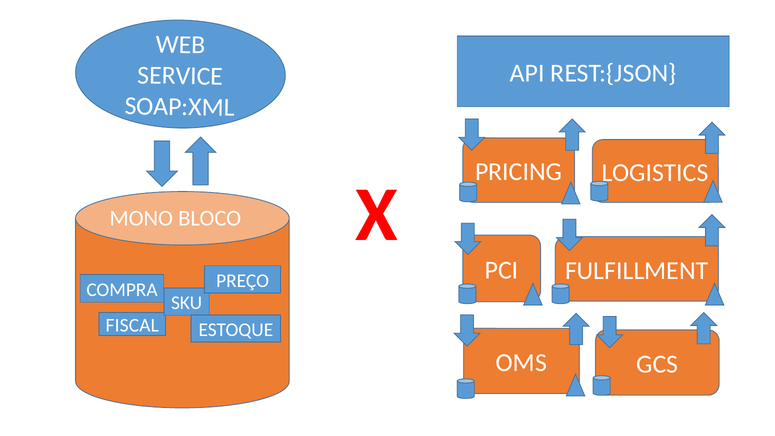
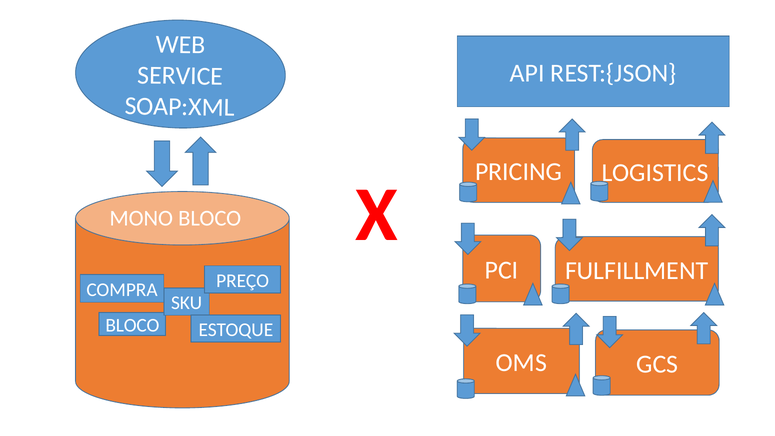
FISCAL: FISCAL -> BLOCO (132, 325)
